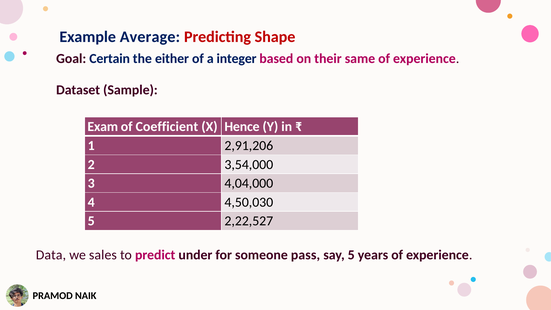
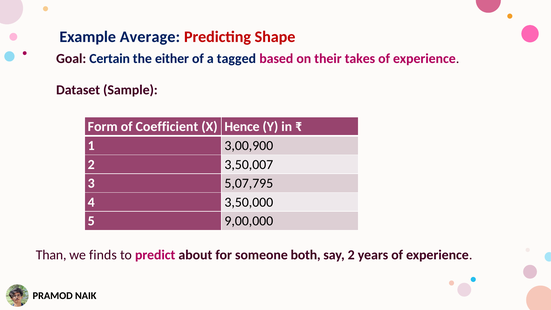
integer: integer -> tagged (236, 59)
same: same -> takes (360, 59)
Exam: Exam -> Form (103, 127)
2,91,206: 2,91,206 -> 3,00,900 (249, 146)
3,54,000: 3,54,000 -> 3,50,007 (249, 164)
4,04,000: 4,04,000 -> 5,07,795 (249, 183)
4,50,030: 4,50,030 -> 3,50,000 (249, 202)
2,22,527: 2,22,527 -> 9,00,000 (249, 221)
Data: Data -> Than (51, 255)
sales: sales -> finds (103, 255)
under: under -> about (195, 255)
pass: pass -> both (306, 255)
say 5: 5 -> 2 (351, 255)
